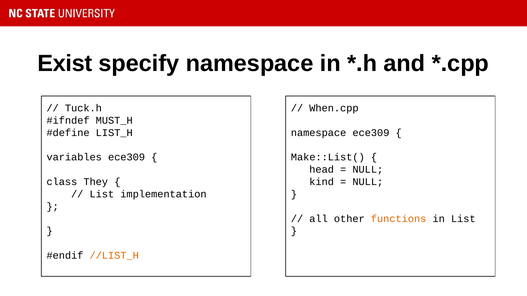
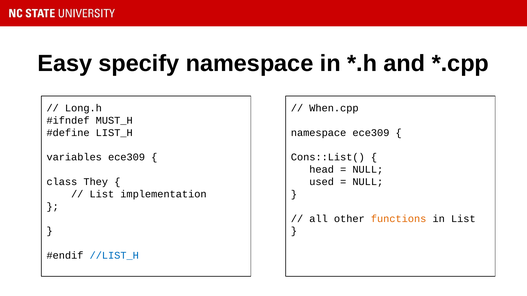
Exist: Exist -> Easy (65, 64)
Tuck.h: Tuck.h -> Long.h (83, 108)
Make::List(: Make::List( -> Cons::List( (328, 157)
kind: kind -> used (322, 182)
//LIST_H colour: orange -> blue (114, 256)
